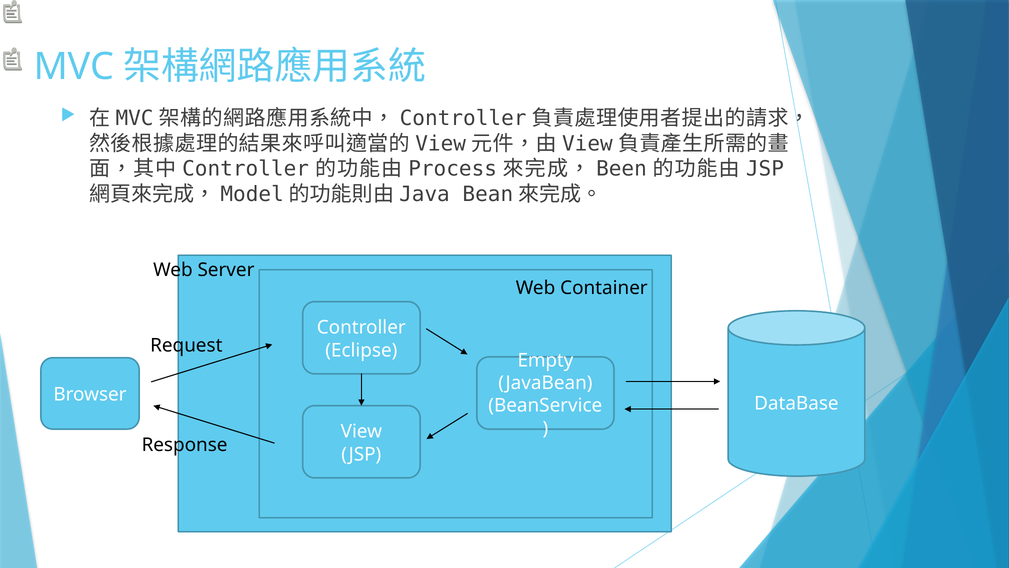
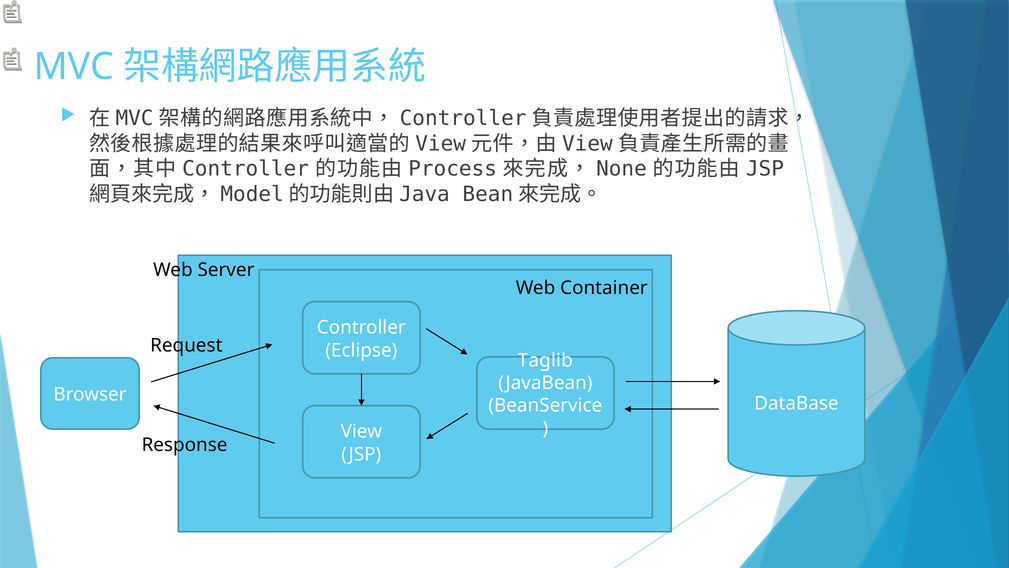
Been: Been -> None (621, 169)
Empty: Empty -> Taglib (545, 360)
